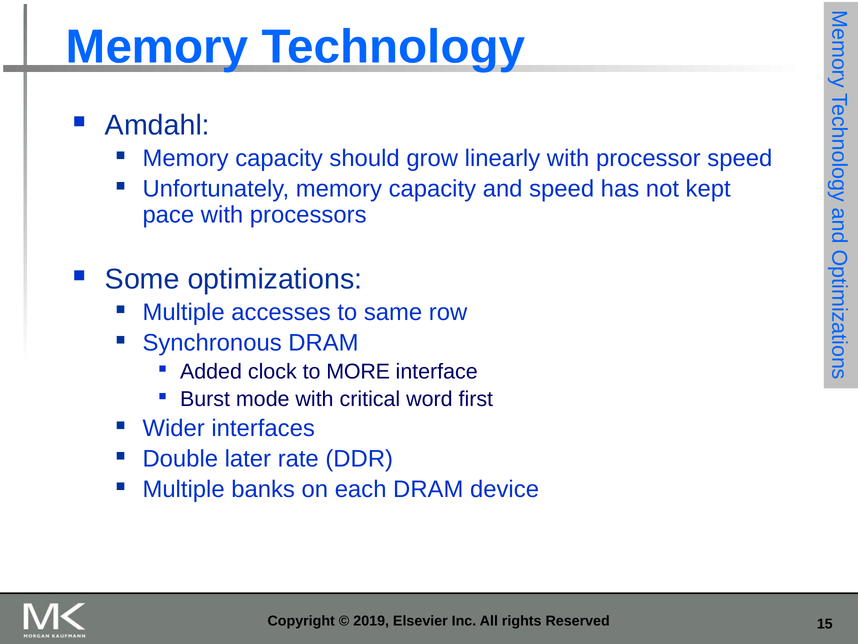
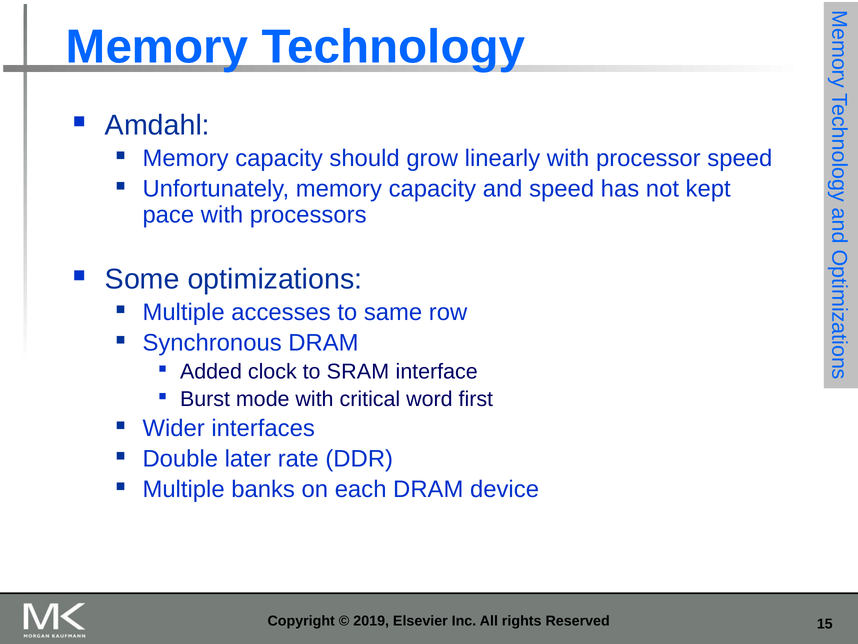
MORE: MORE -> SRAM (358, 371)
